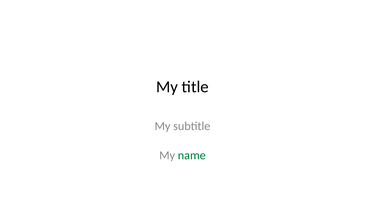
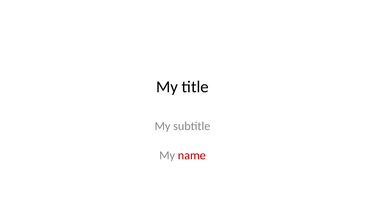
name colour: green -> red (192, 156)
